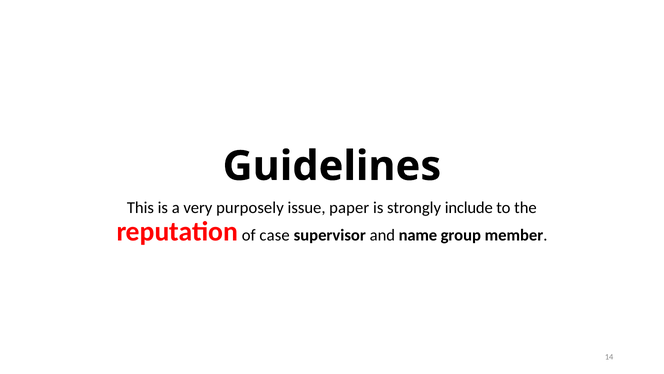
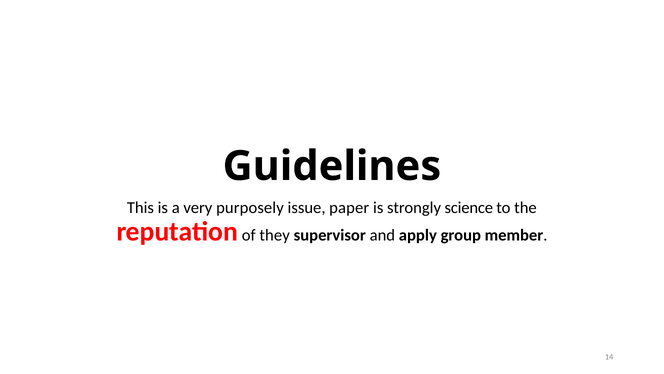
include: include -> science (469, 208)
case: case -> they (275, 235)
name: name -> apply (418, 235)
